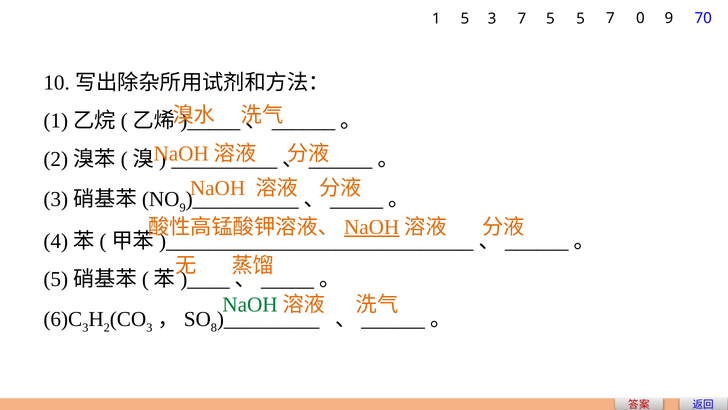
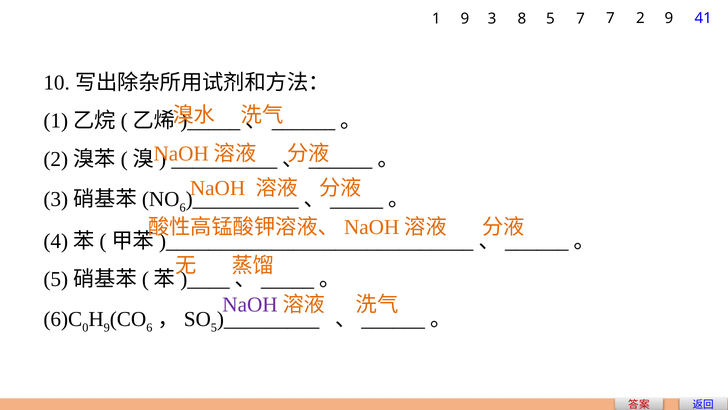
1 5: 5 -> 9 (465, 19)
3 7: 7 -> 8 (522, 19)
5 5: 5 -> 7 (581, 19)
7 0: 0 -> 2 (640, 18)
70: 70 -> 41 (703, 18)
9: 9 -> 6 (183, 207)
NaOH underline: present -> none (372, 227)
NaOH colour: green -> purple (250, 304)
3: 3 -> 0 (85, 327)
2: 2 -> 9 (107, 327)
3: 3 -> 6 (149, 327)
8: 8 -> 5 (214, 327)
